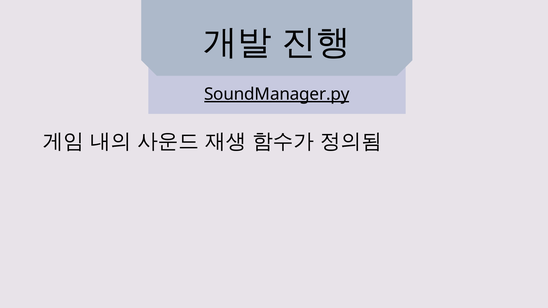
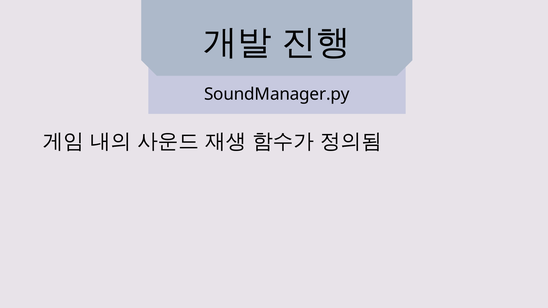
SoundManager.py underline: present -> none (277, 94)
